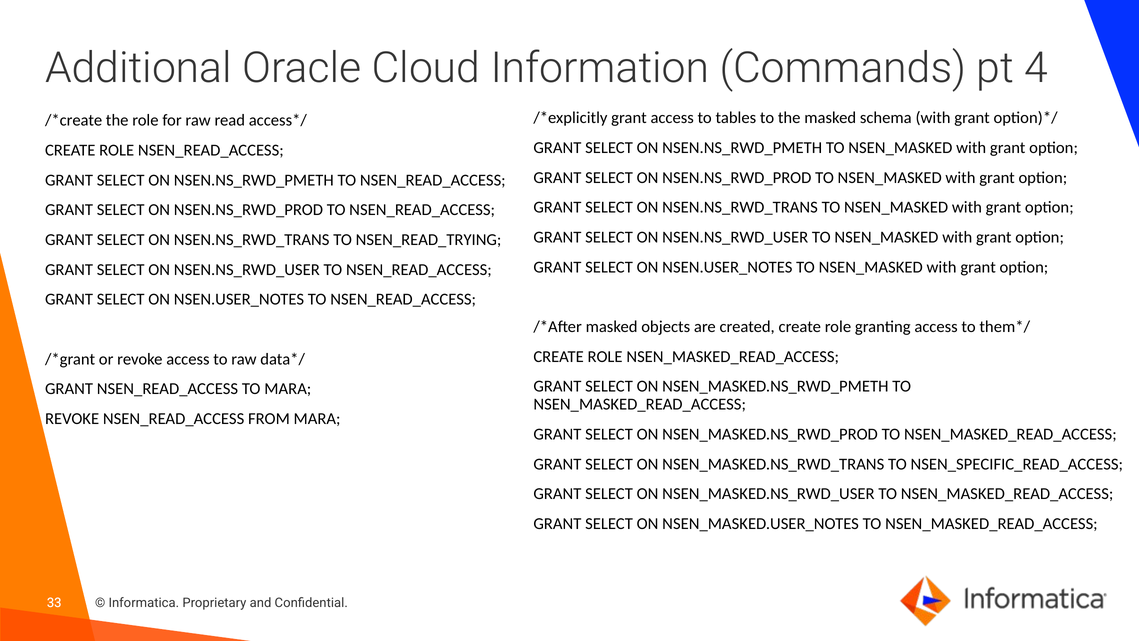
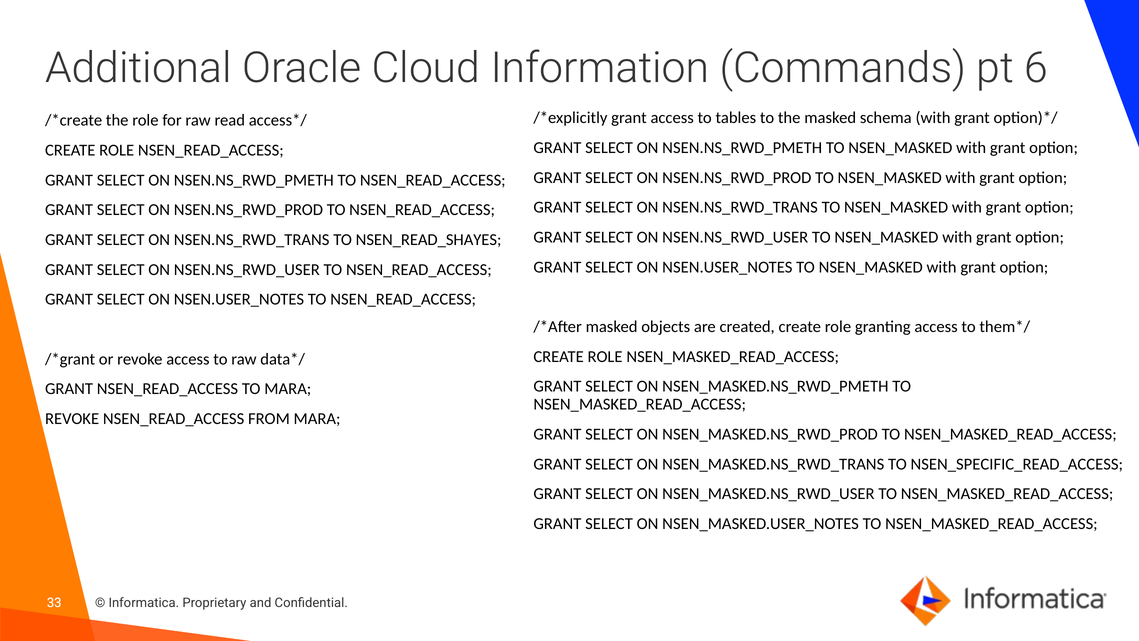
4: 4 -> 6 (1036, 68)
NSEN_READ_TRYING: NSEN_READ_TRYING -> NSEN_READ_SHAYES (429, 240)
